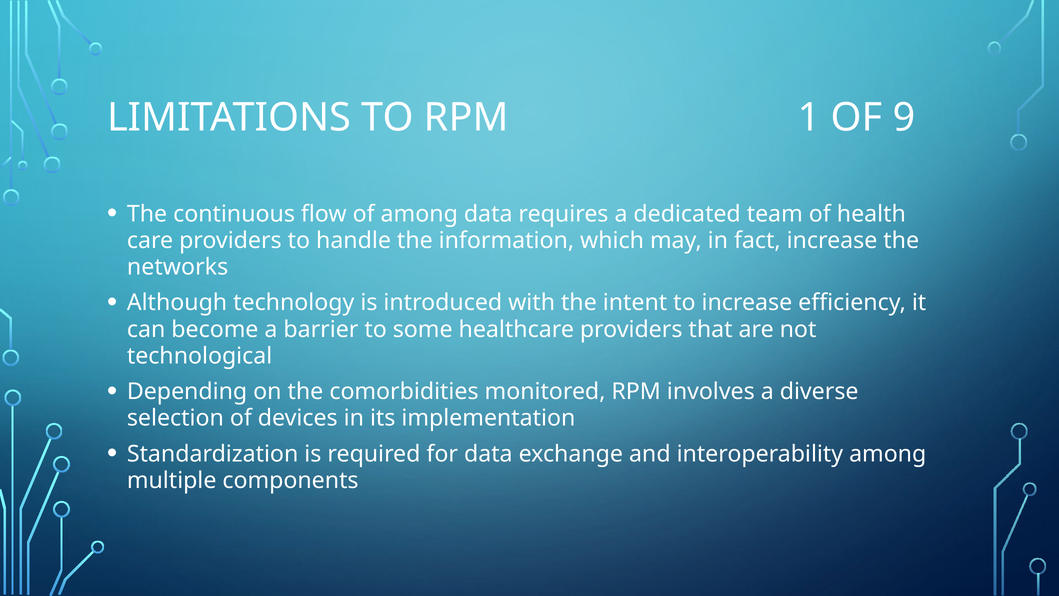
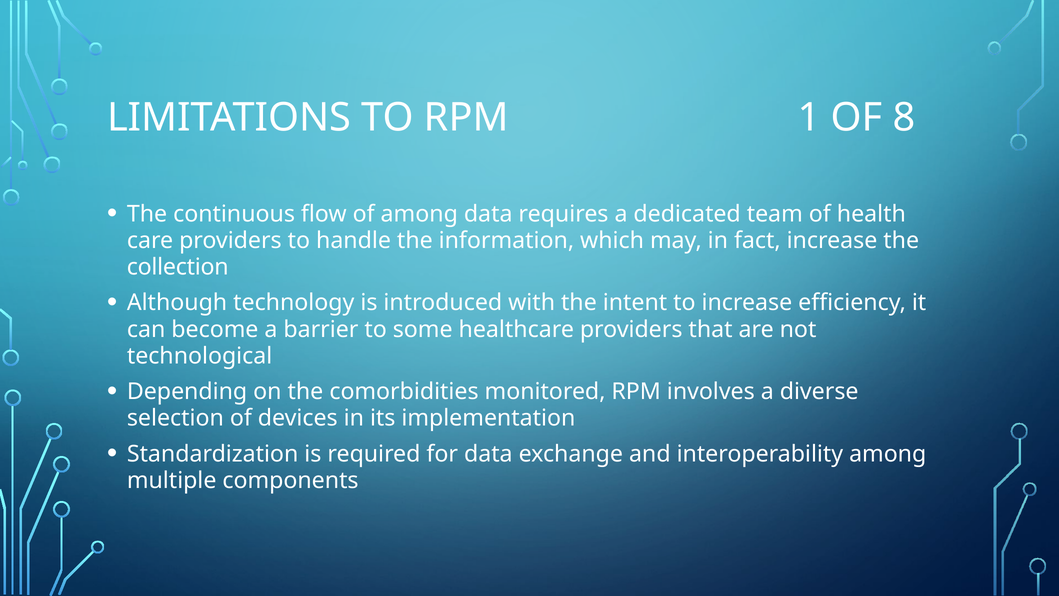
9: 9 -> 8 (904, 118)
networks: networks -> collection (178, 267)
